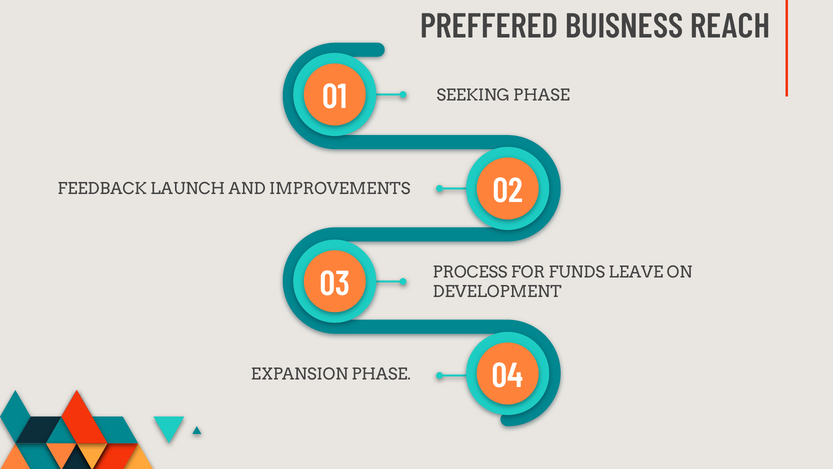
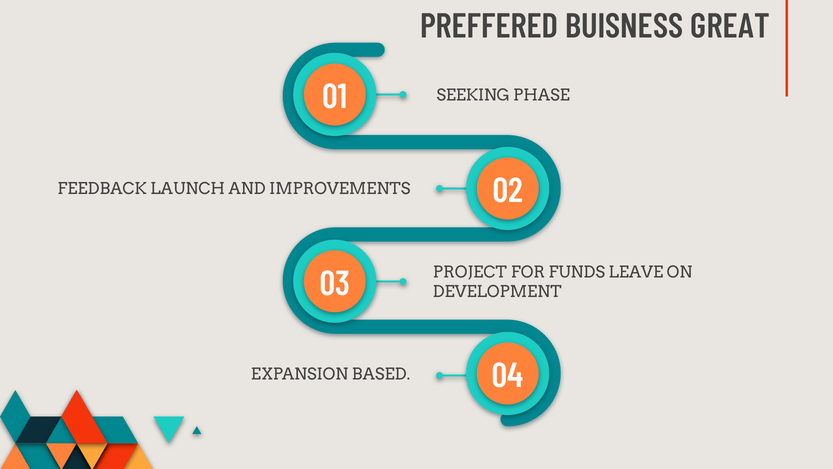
REACH: REACH -> GREAT (730, 26)
PROCESS: PROCESS -> PROJECT (470, 272)
EXPANSION PHASE: PHASE -> BASED (381, 374)
